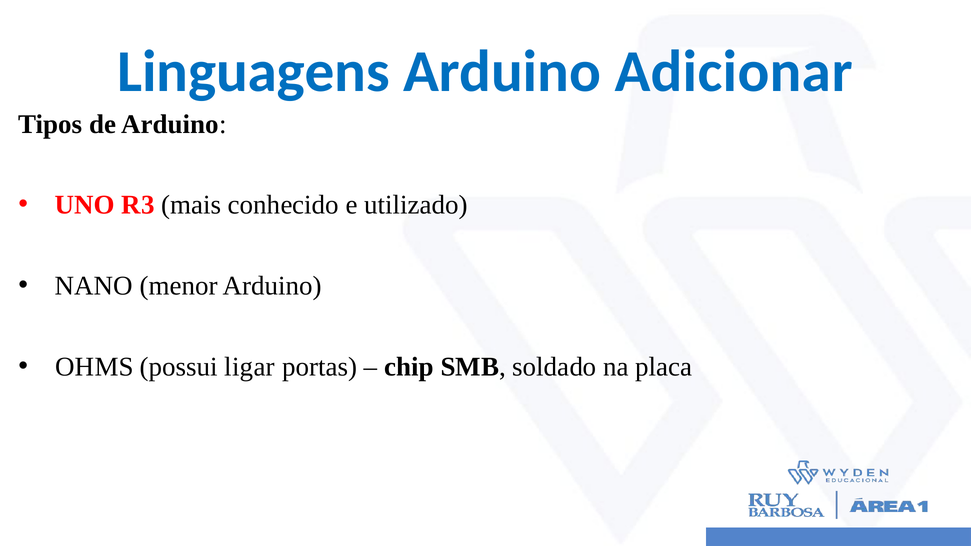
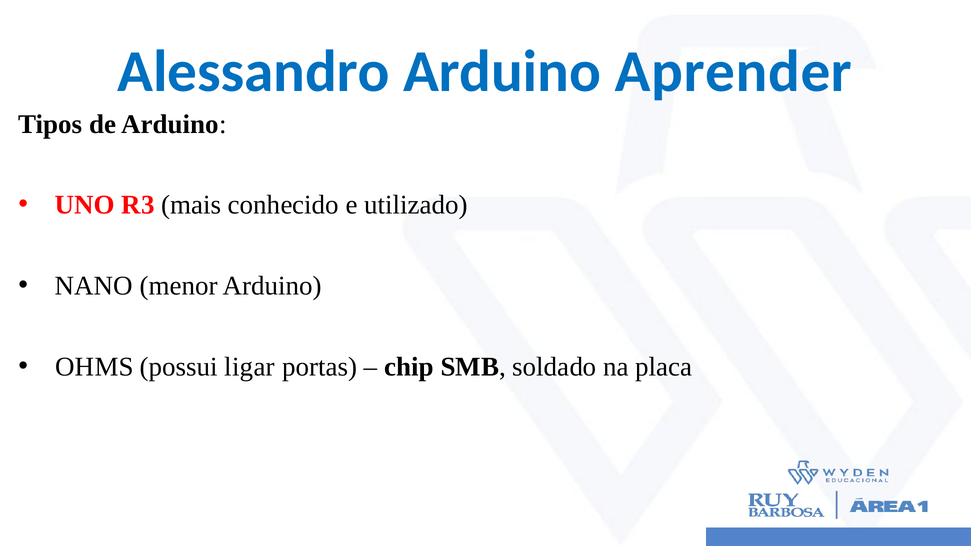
Linguagens: Linguagens -> Alessandro (253, 72)
Adicionar: Adicionar -> Aprender (733, 72)
